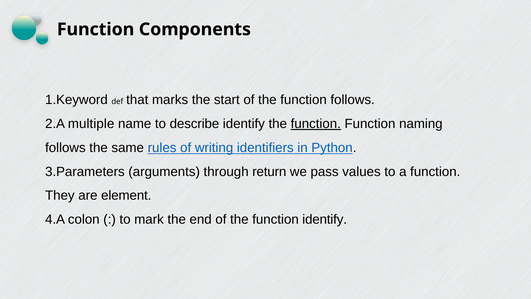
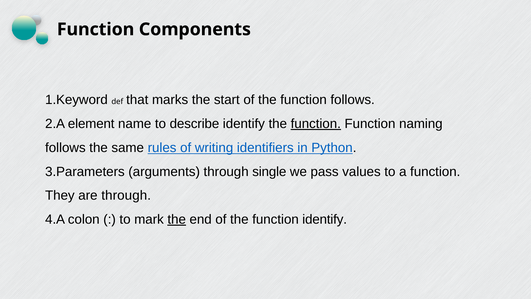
multiple: multiple -> element (91, 124)
return: return -> single (269, 171)
are element: element -> through (126, 195)
the underline: none -> present (177, 219)
